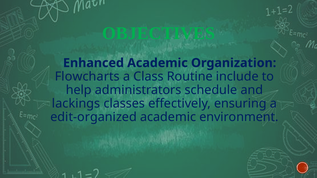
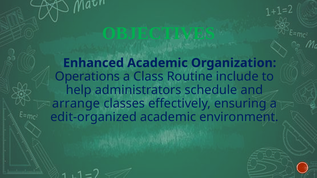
Flowcharts: Flowcharts -> Operations (87, 77)
lackings: lackings -> arrange (76, 104)
